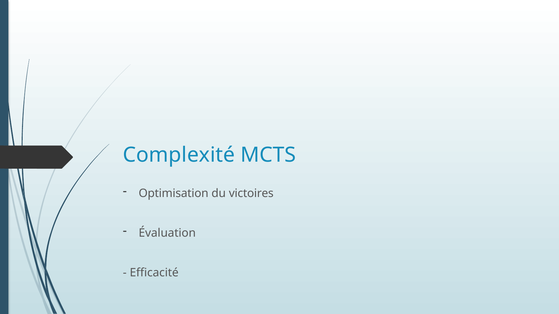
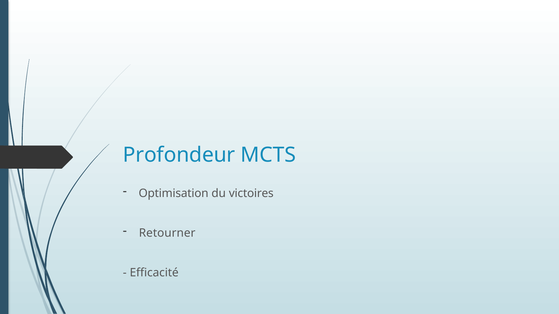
Complexité: Complexité -> Profondeur (179, 155)
Évaluation: Évaluation -> Retourner (167, 233)
